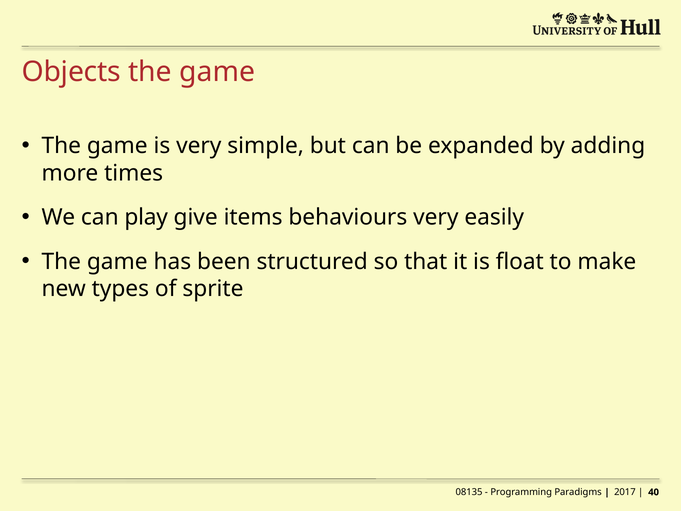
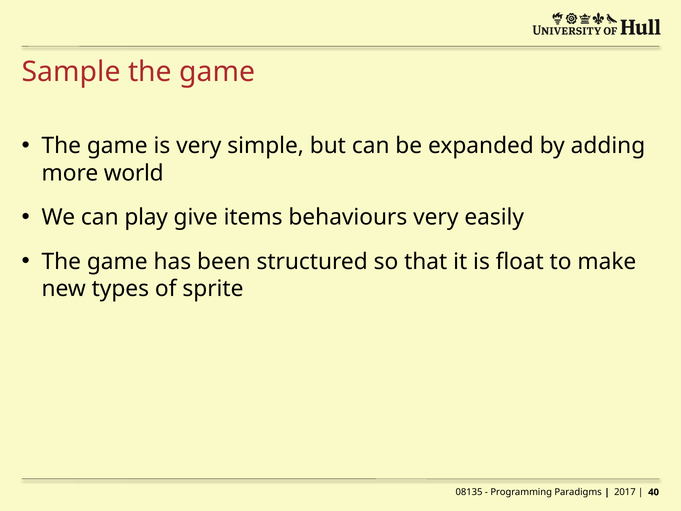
Objects: Objects -> Sample (71, 72)
times: times -> world (134, 173)
